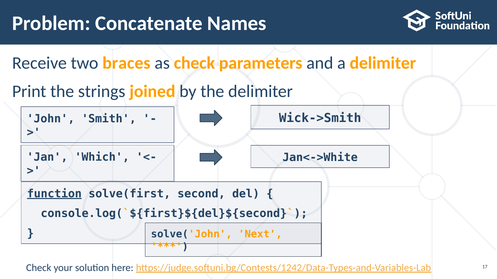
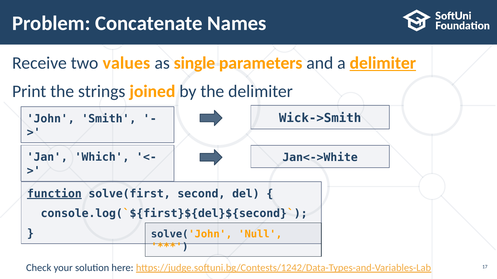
braces: braces -> values (126, 63)
as check: check -> single (194, 63)
delimiter underline: none -> present (383, 63)
Next: Next -> Null (260, 235)
